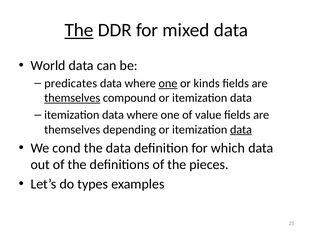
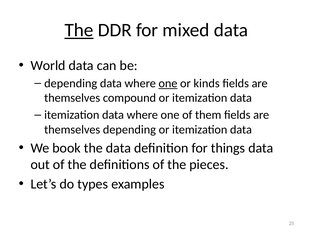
predicates: predicates -> depending (71, 84)
themselves underline: present -> none (72, 98)
value: value -> them (208, 115)
data underline: present -> none (241, 130)
cond: cond -> book (67, 148)
which: which -> things (228, 148)
